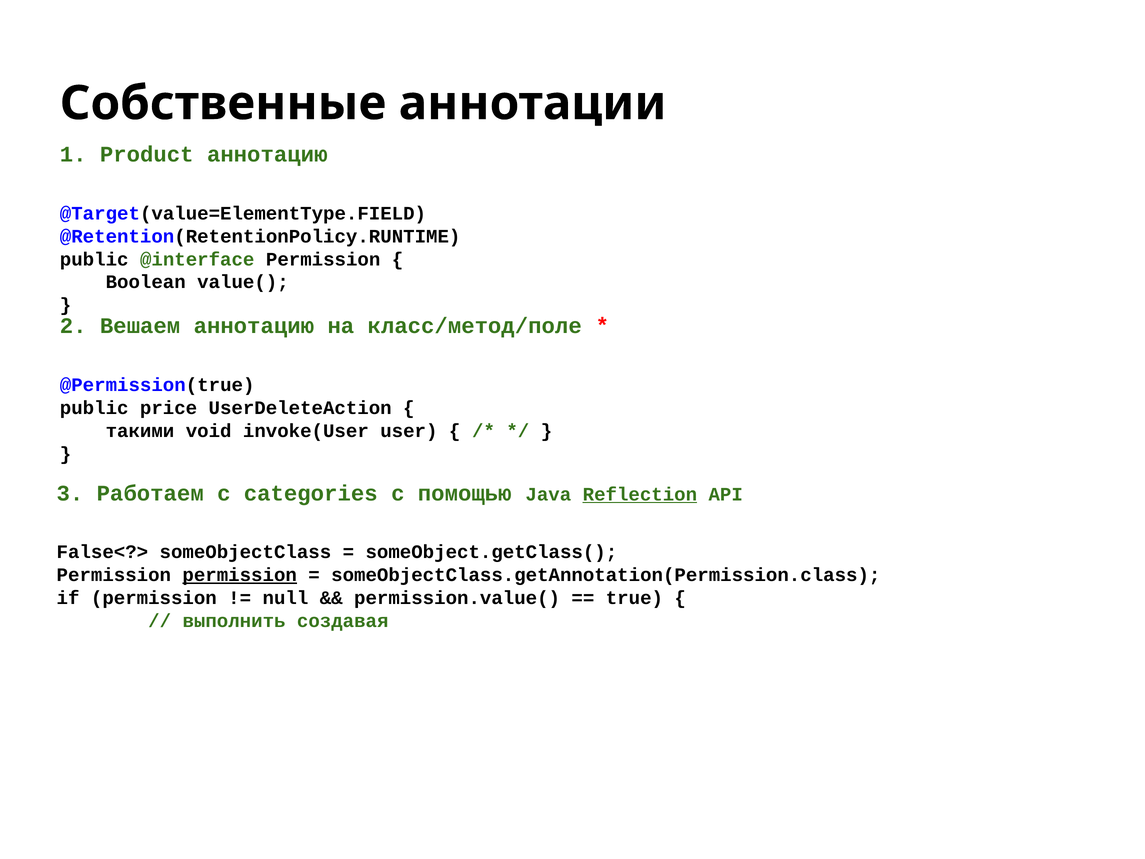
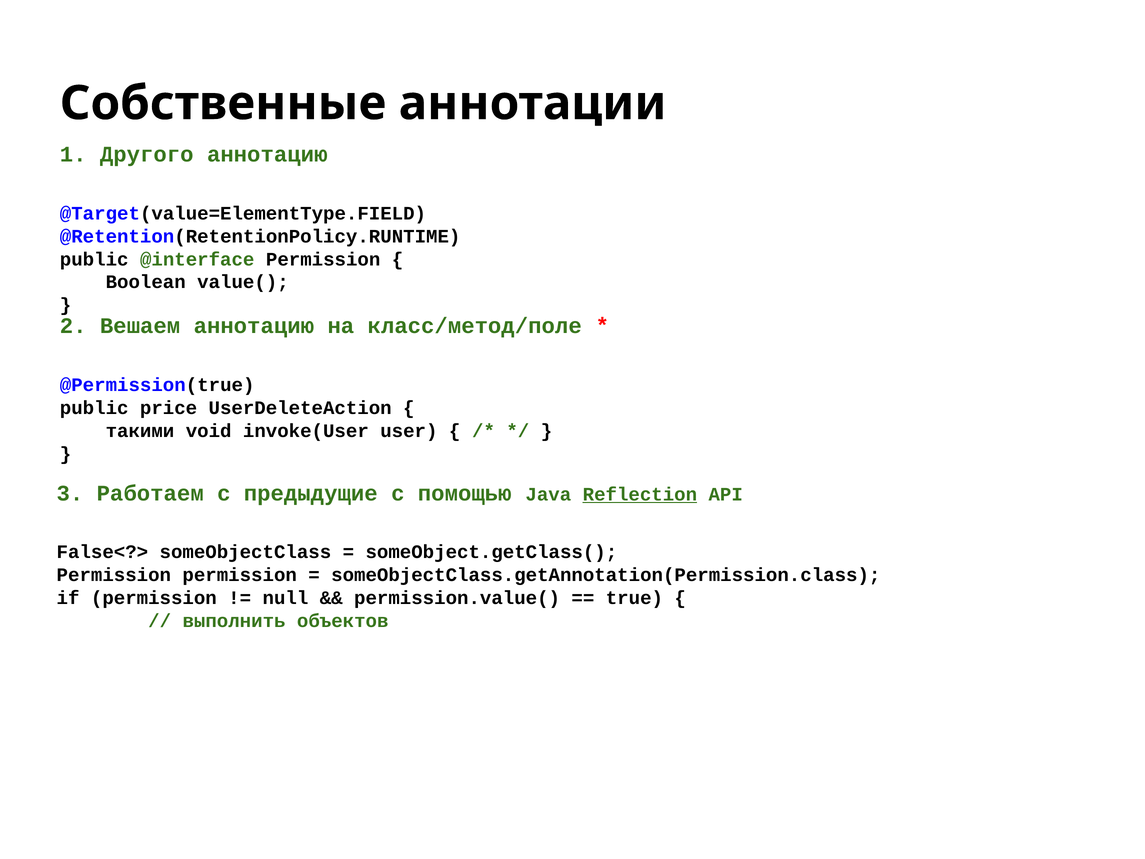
Product: Product -> Другого (147, 154)
categories: categories -> предыдущие (311, 493)
permission underline: present -> none (240, 575)
создавая: создавая -> объектов (343, 621)
